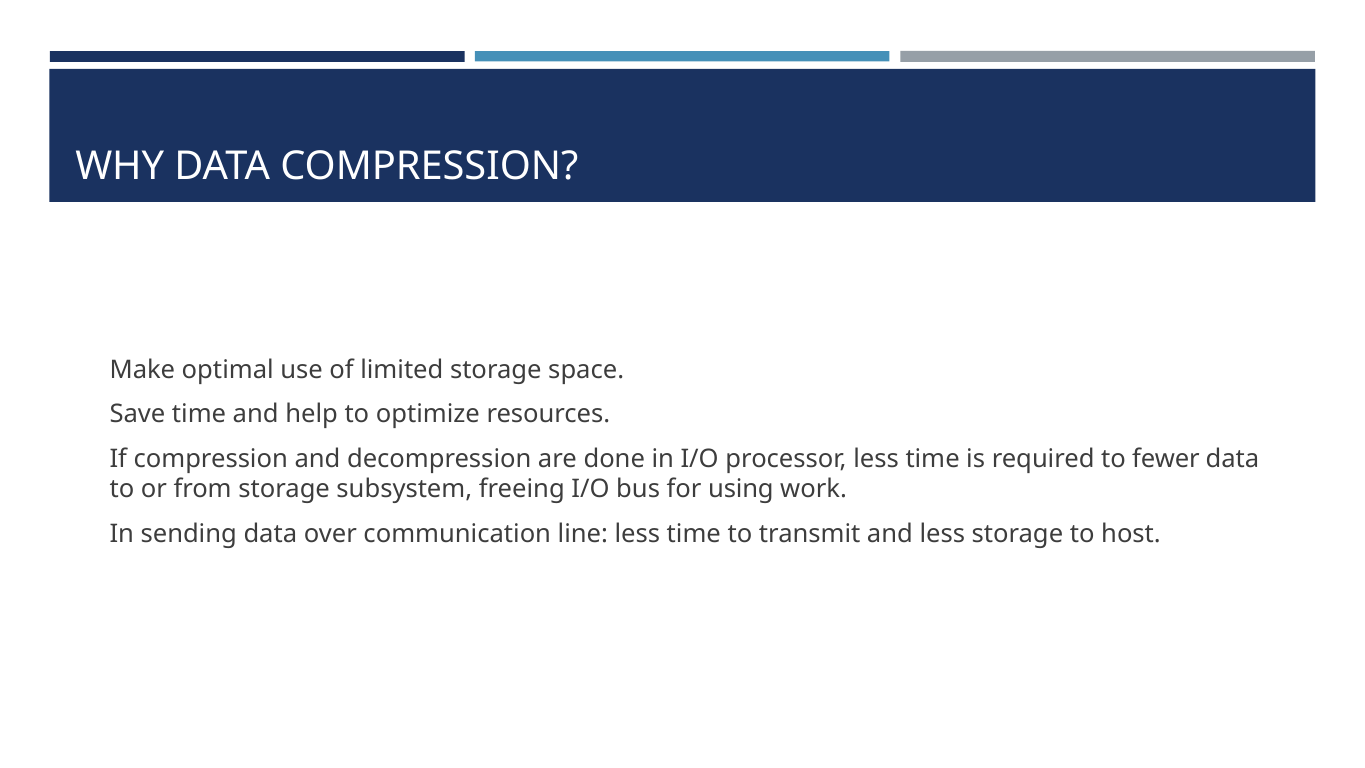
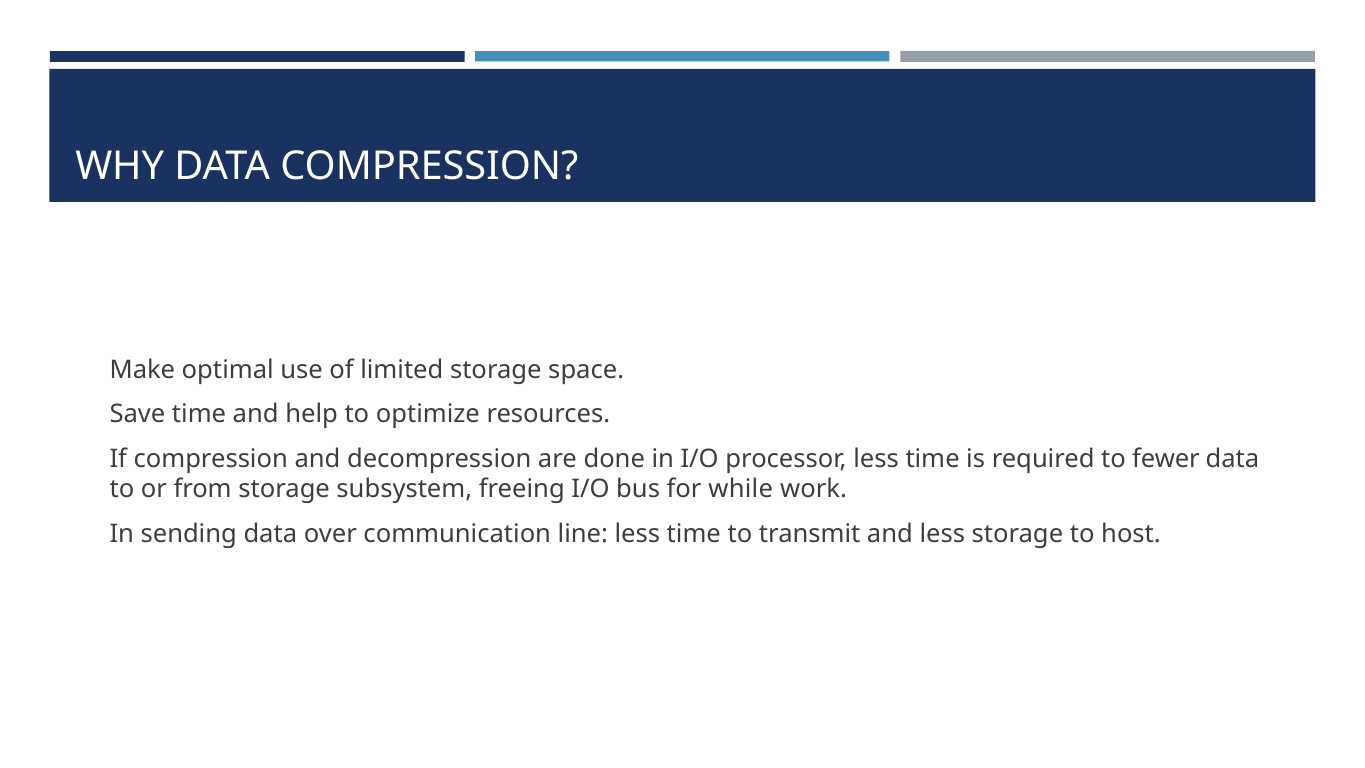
using: using -> while (741, 489)
